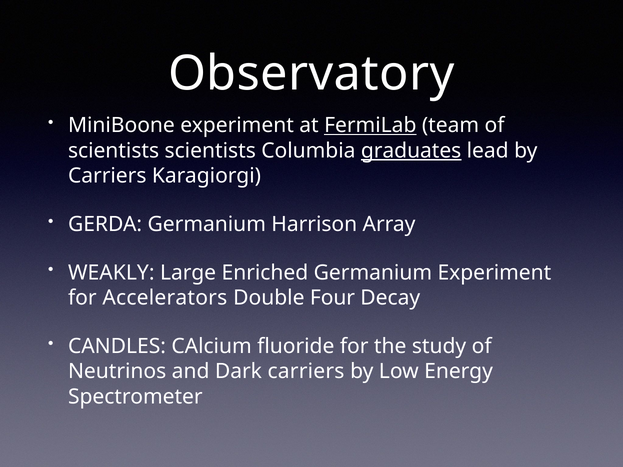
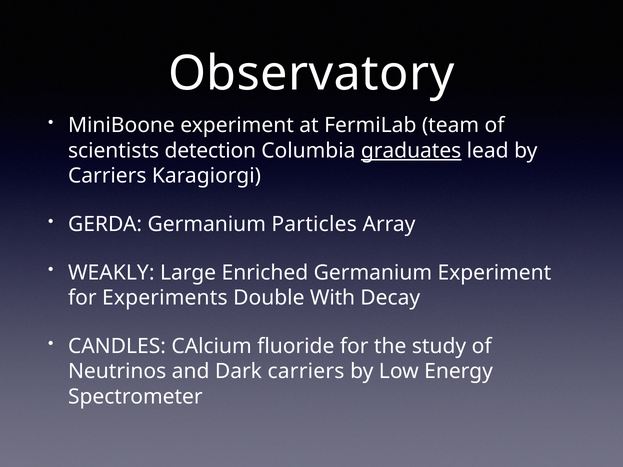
FermiLab underline: present -> none (370, 126)
scientists scientists: scientists -> detection (210, 151)
Harrison: Harrison -> Particles (314, 224)
Accelerators: Accelerators -> Experiments (165, 298)
Four: Four -> With (333, 298)
